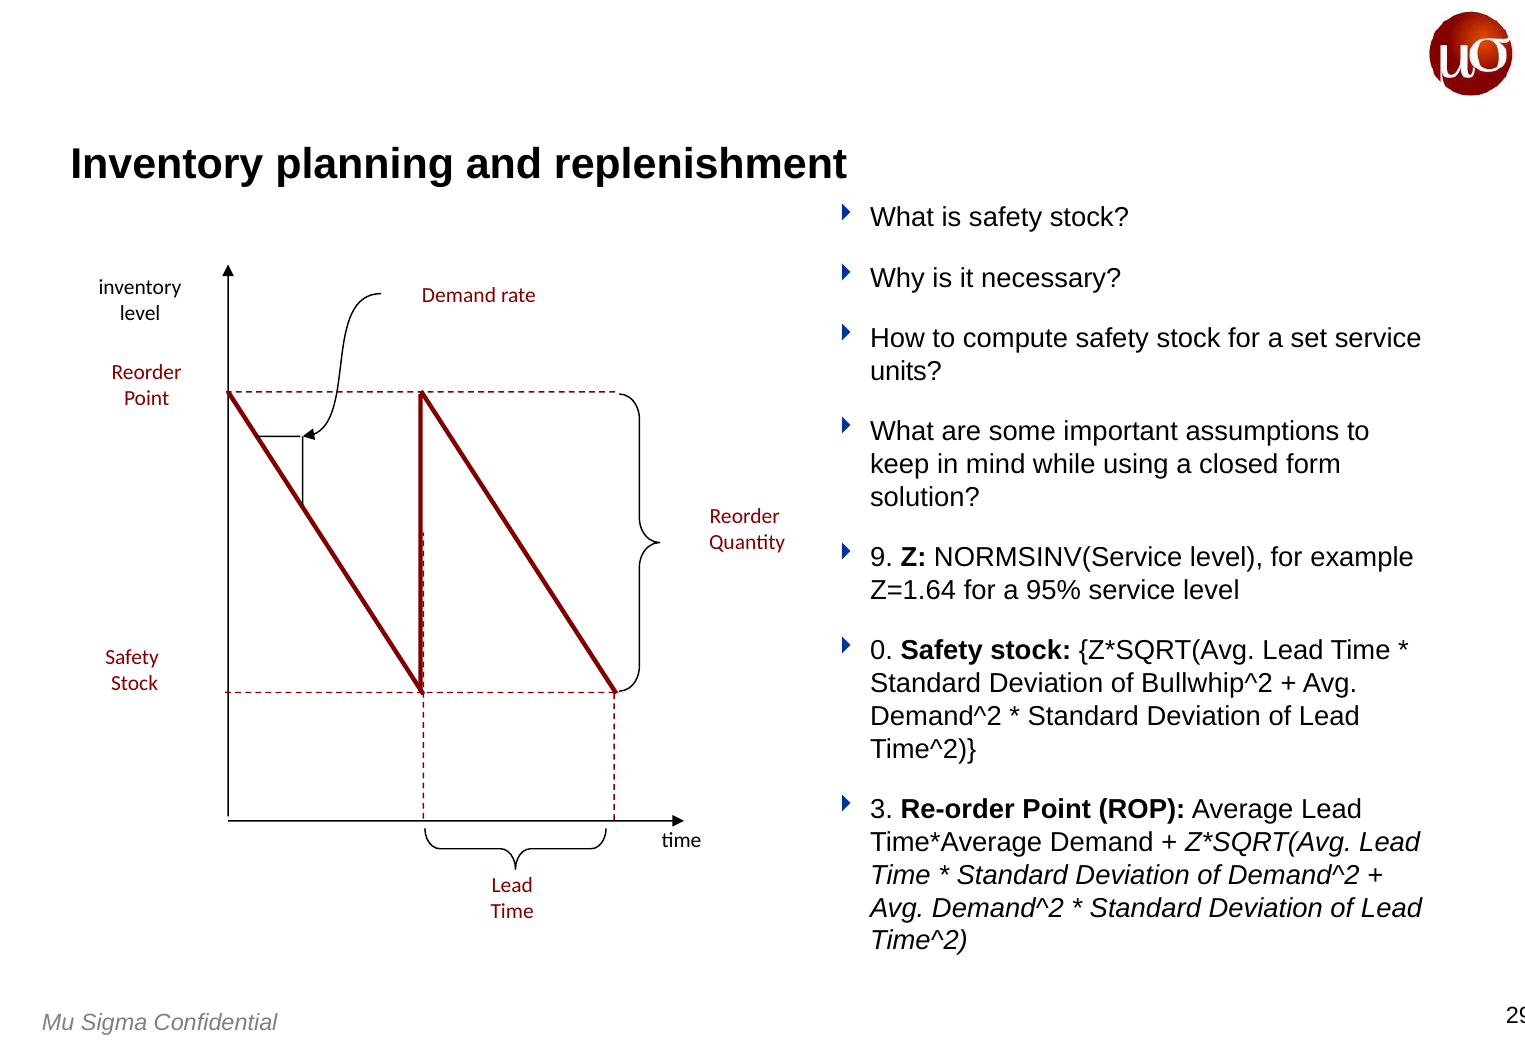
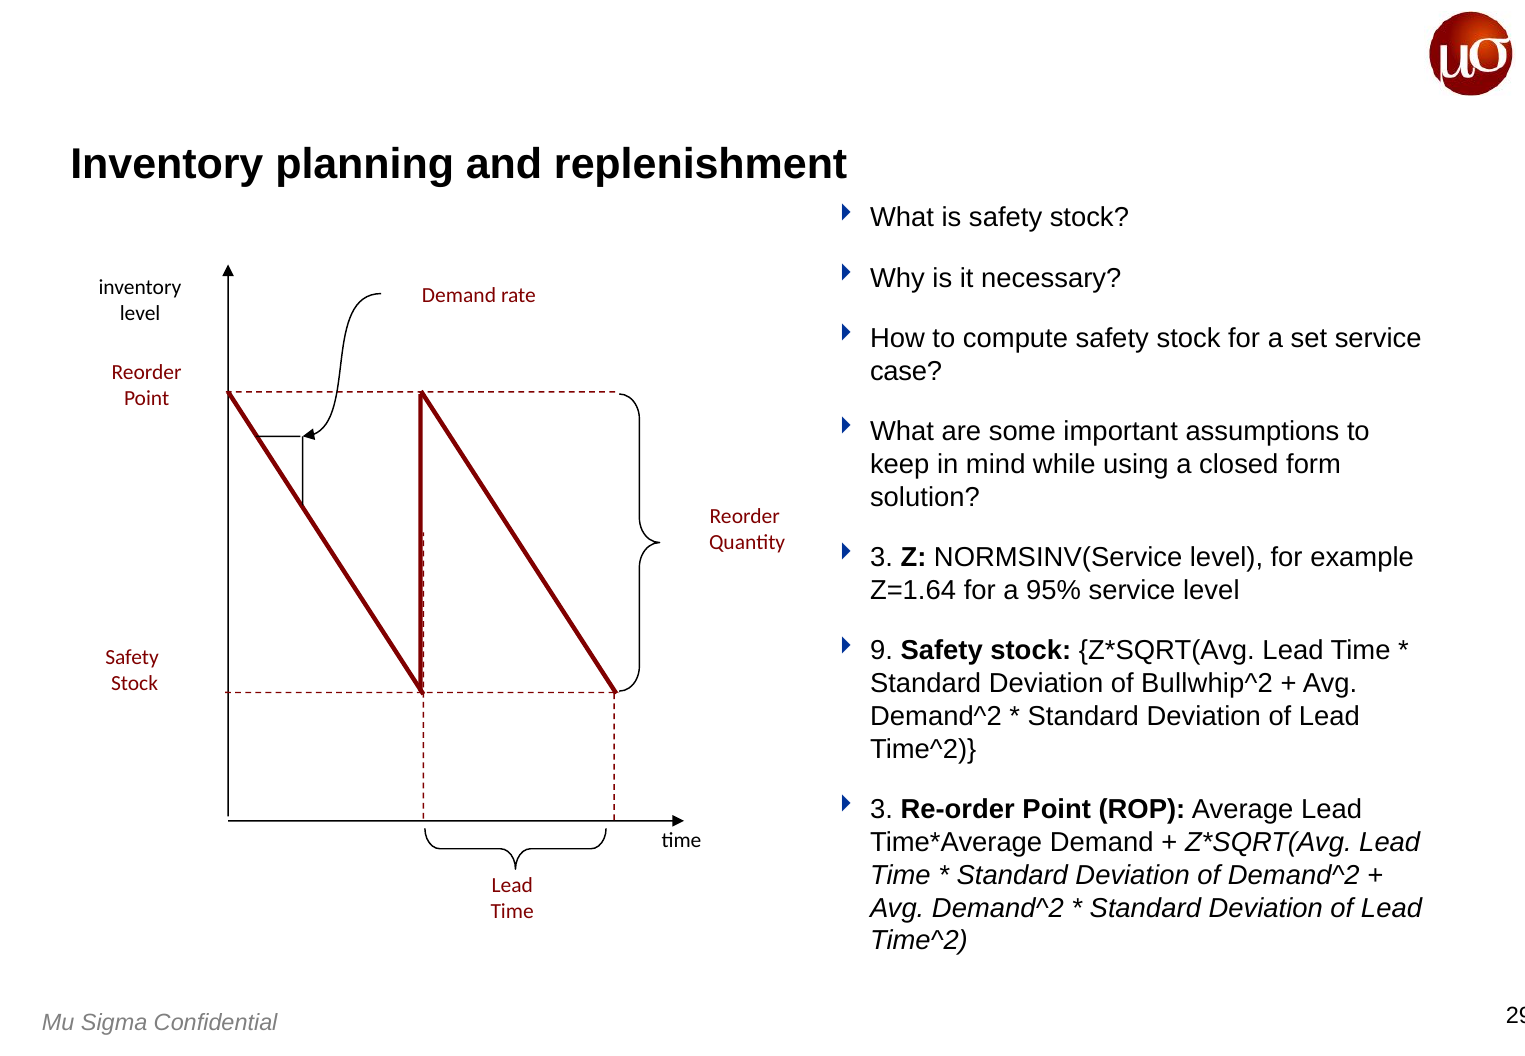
units: units -> case (906, 371)
9: 9 -> 3 (882, 557)
0: 0 -> 9 (882, 651)
